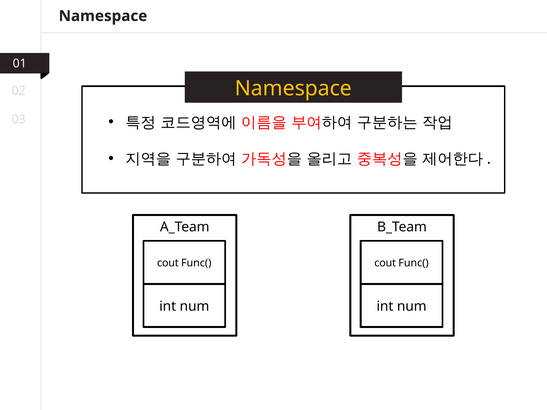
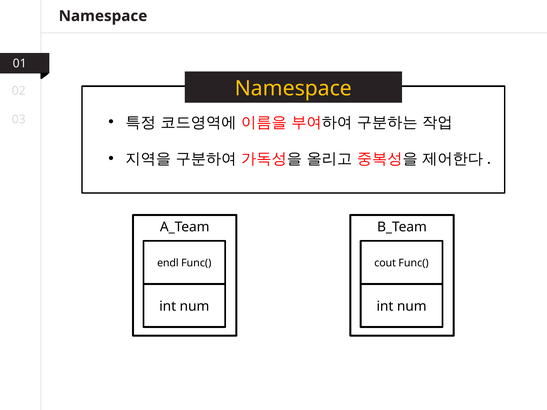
cout: cout -> endl (168, 263)
